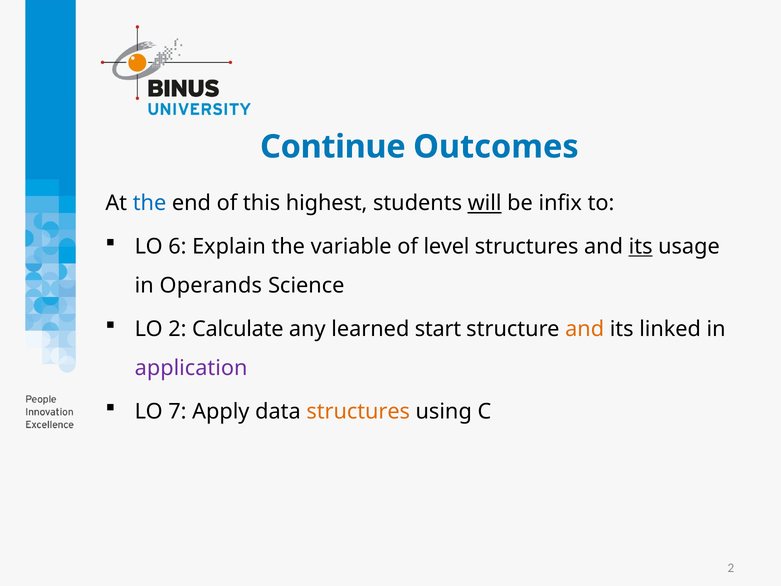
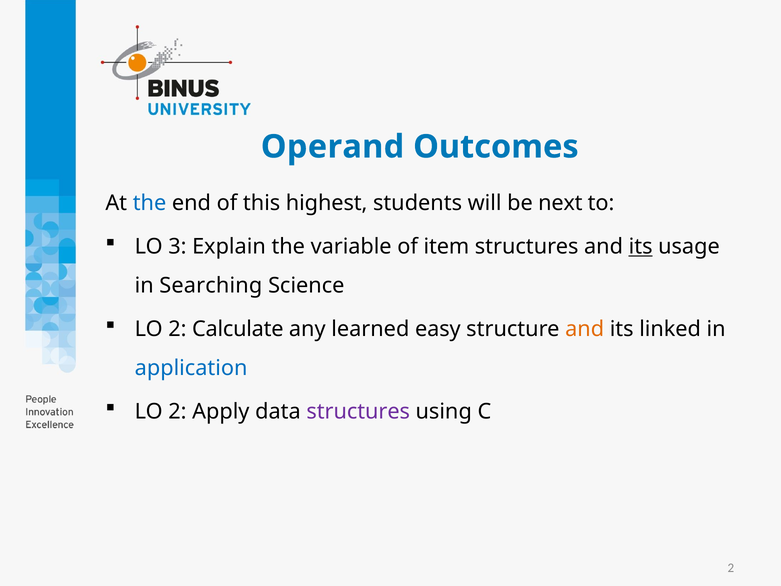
Continue: Continue -> Operand (333, 147)
will underline: present -> none (485, 203)
infix: infix -> next (560, 203)
6: 6 -> 3 (177, 247)
level: level -> item (446, 247)
Operands: Operands -> Searching (211, 286)
start: start -> easy (438, 329)
application colour: purple -> blue (191, 368)
7: 7 -> 2 (177, 412)
structures colour: orange -> purple (358, 412)
